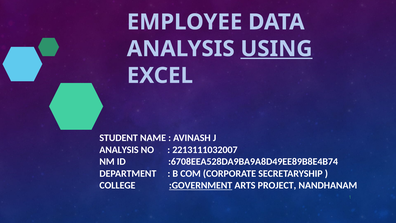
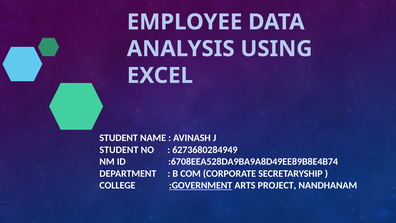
USING underline: present -> none (276, 49)
ANALYSIS: ANALYSIS -> STUDENT (119, 150)
2213111032007: 2213111032007 -> 6273680284949 (205, 150)
